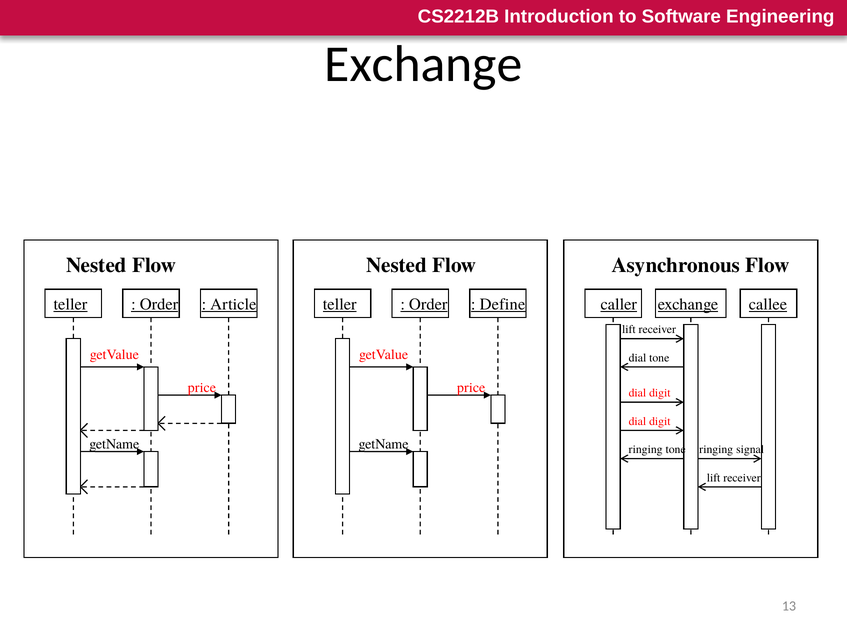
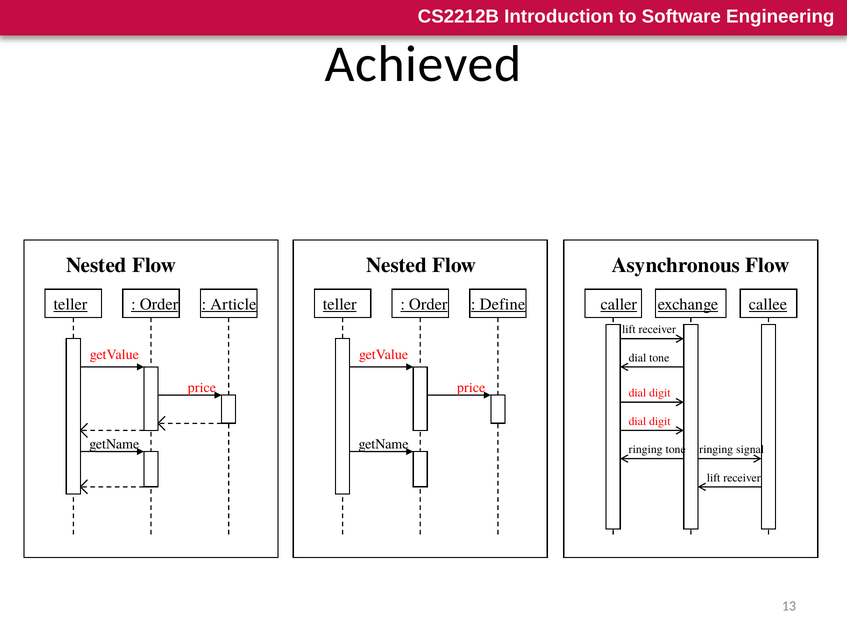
Exchange: Exchange -> Achieved (423, 64)
